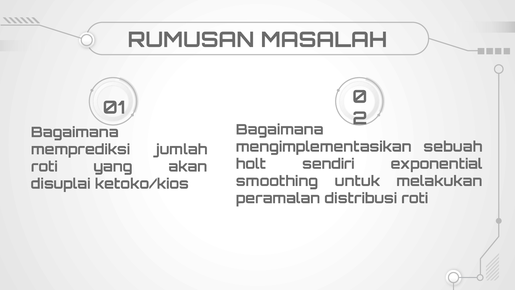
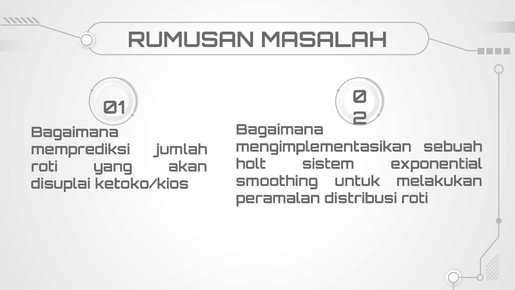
sendiri: sendiri -> sistem (328, 164)
